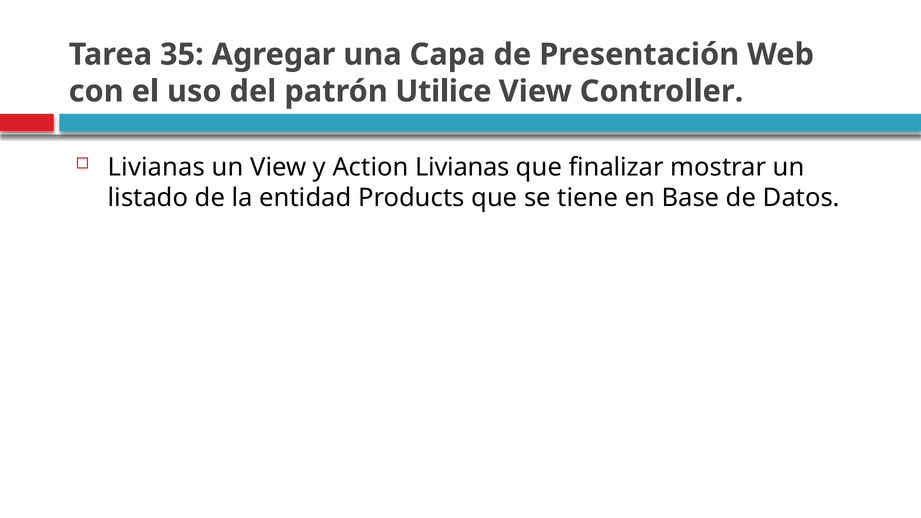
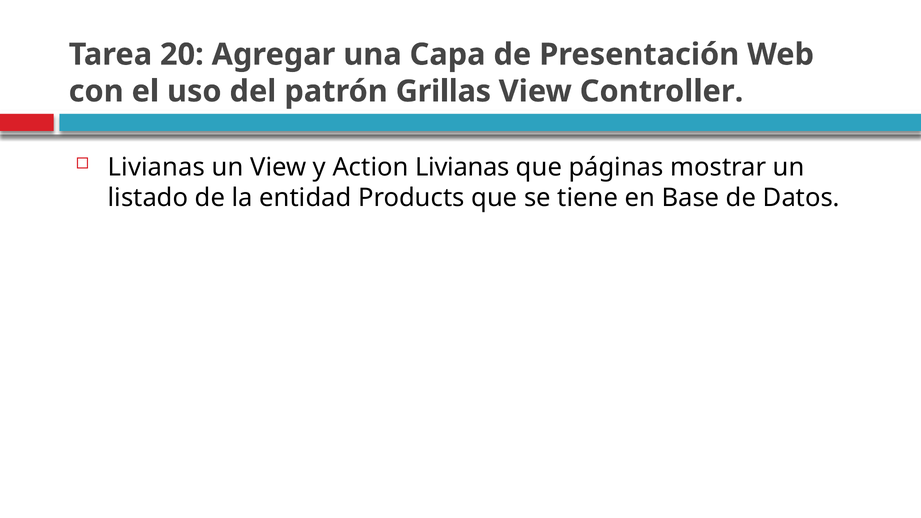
35: 35 -> 20 (182, 55)
Utilice: Utilice -> Grillas (443, 91)
finalizar: finalizar -> páginas (616, 167)
